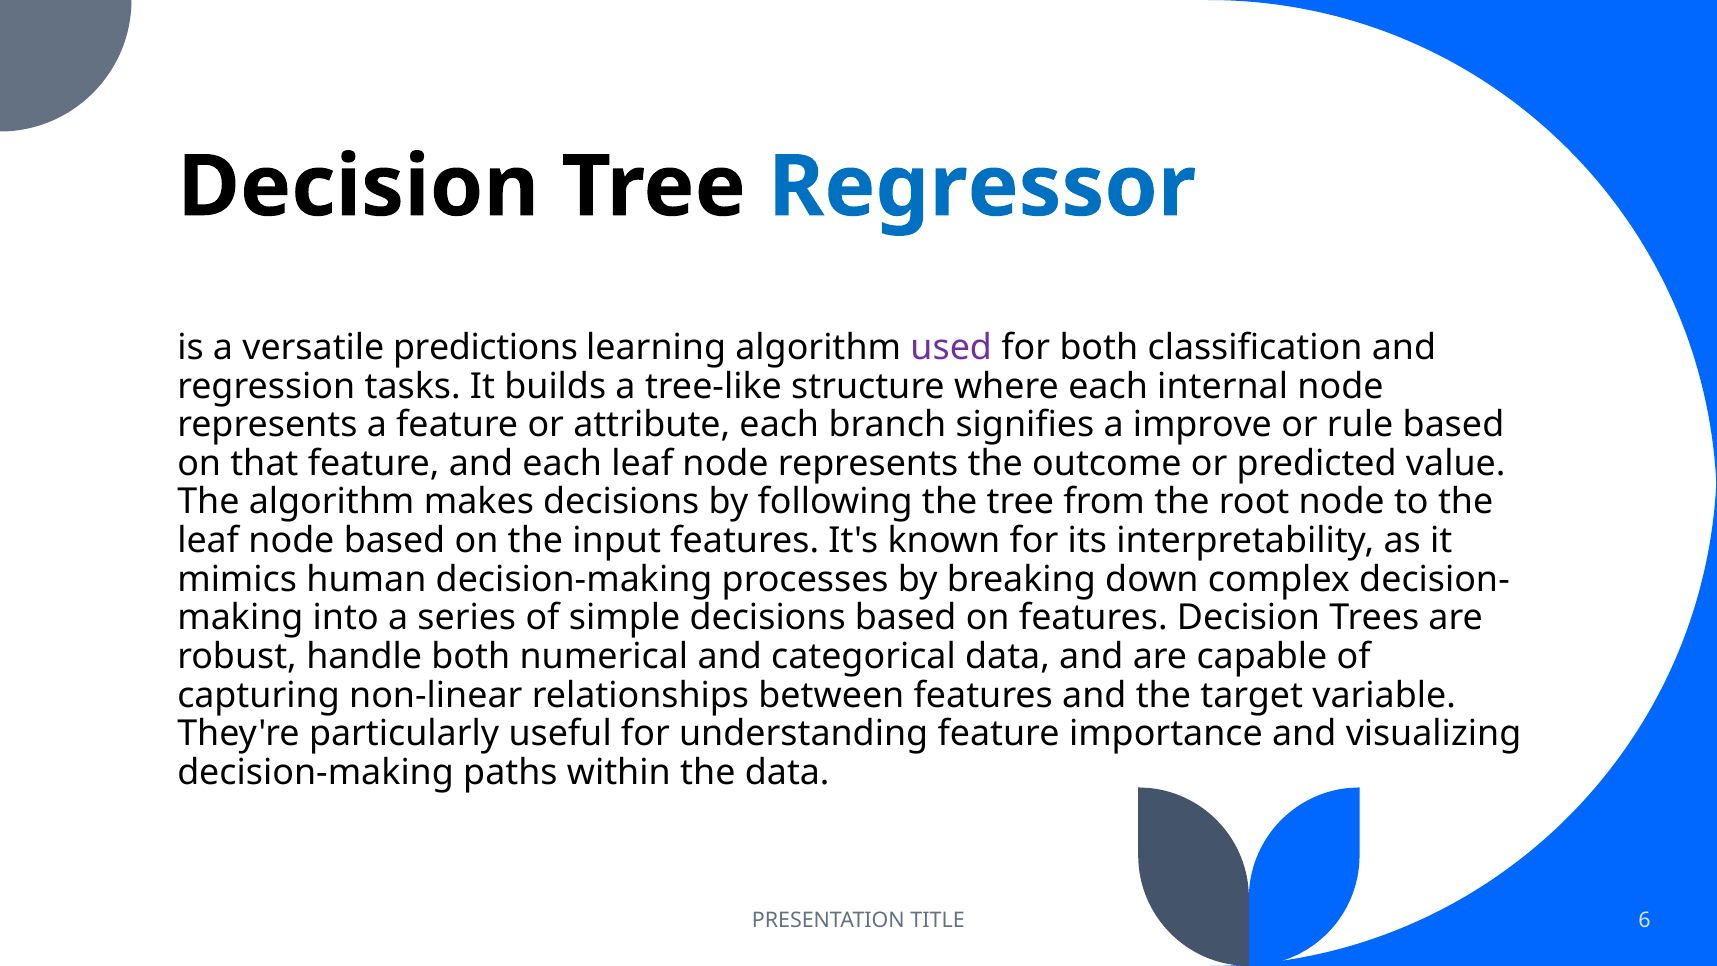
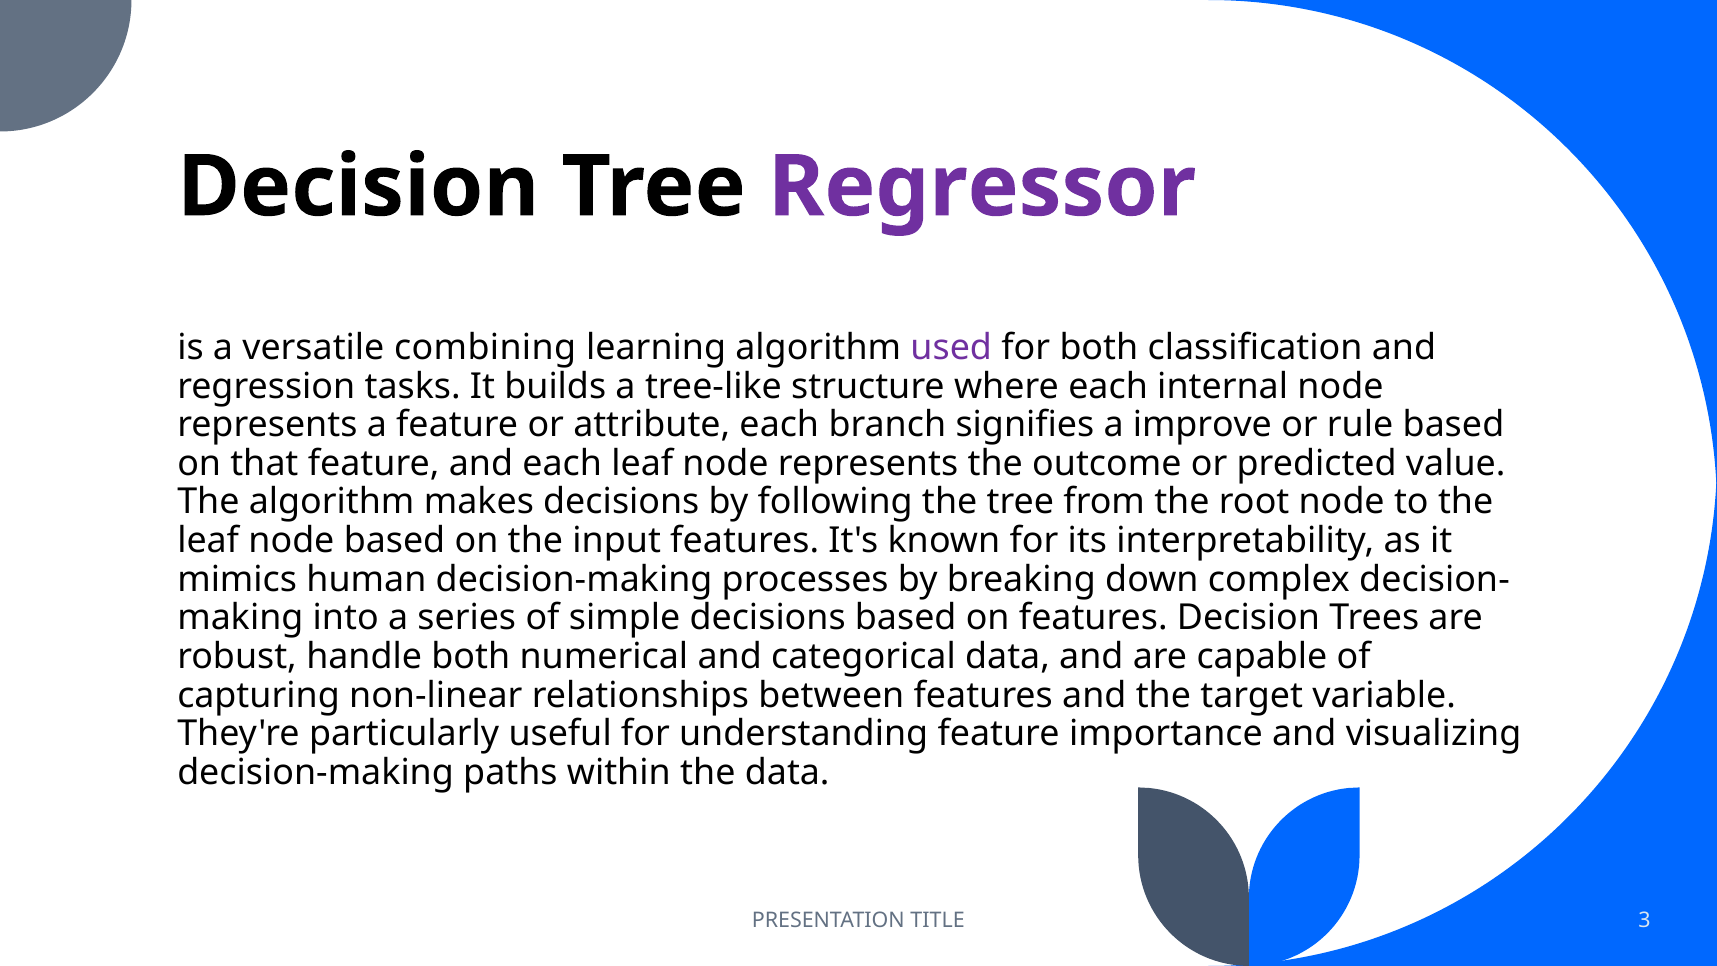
Regressor colour: blue -> purple (982, 187)
predictions: predictions -> combining (485, 347)
6: 6 -> 3 (1644, 921)
